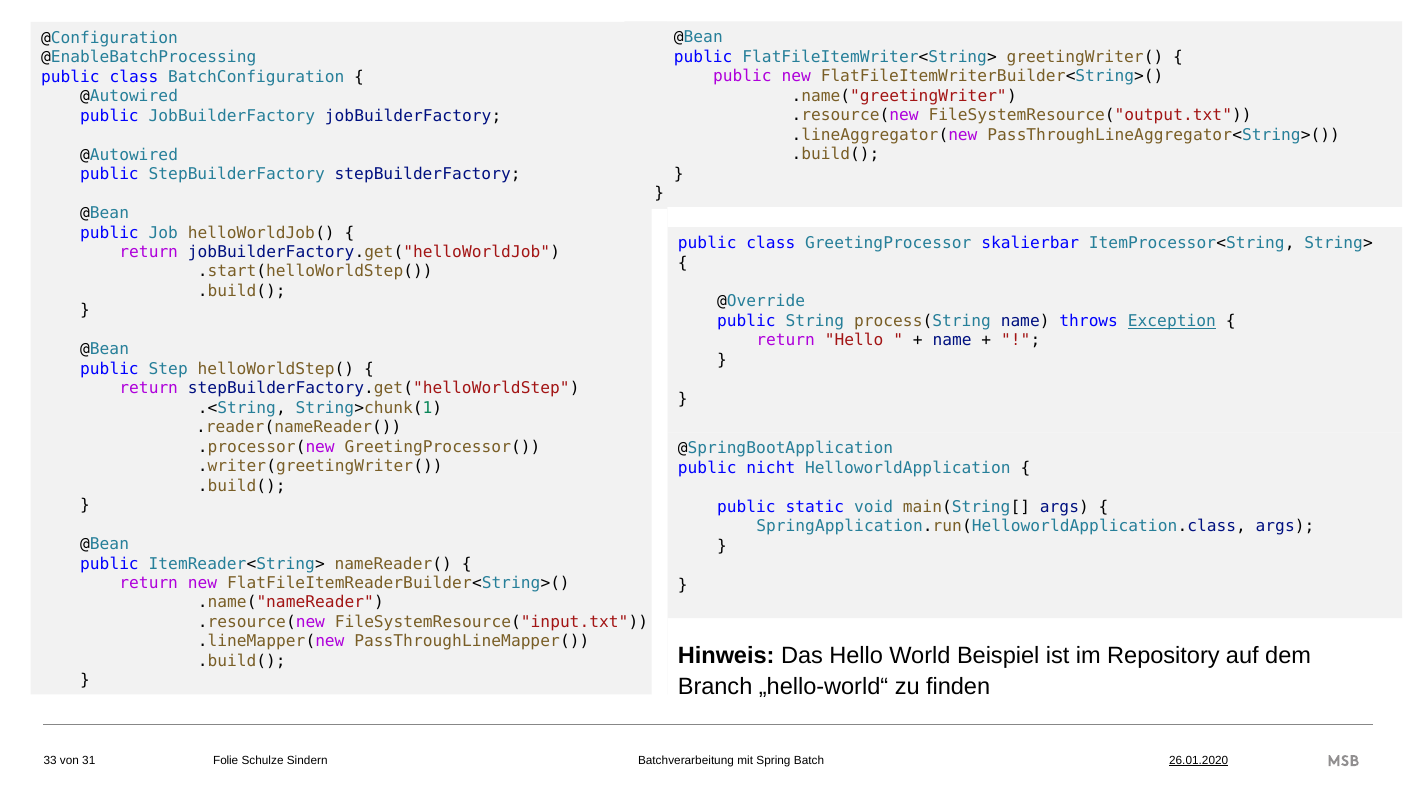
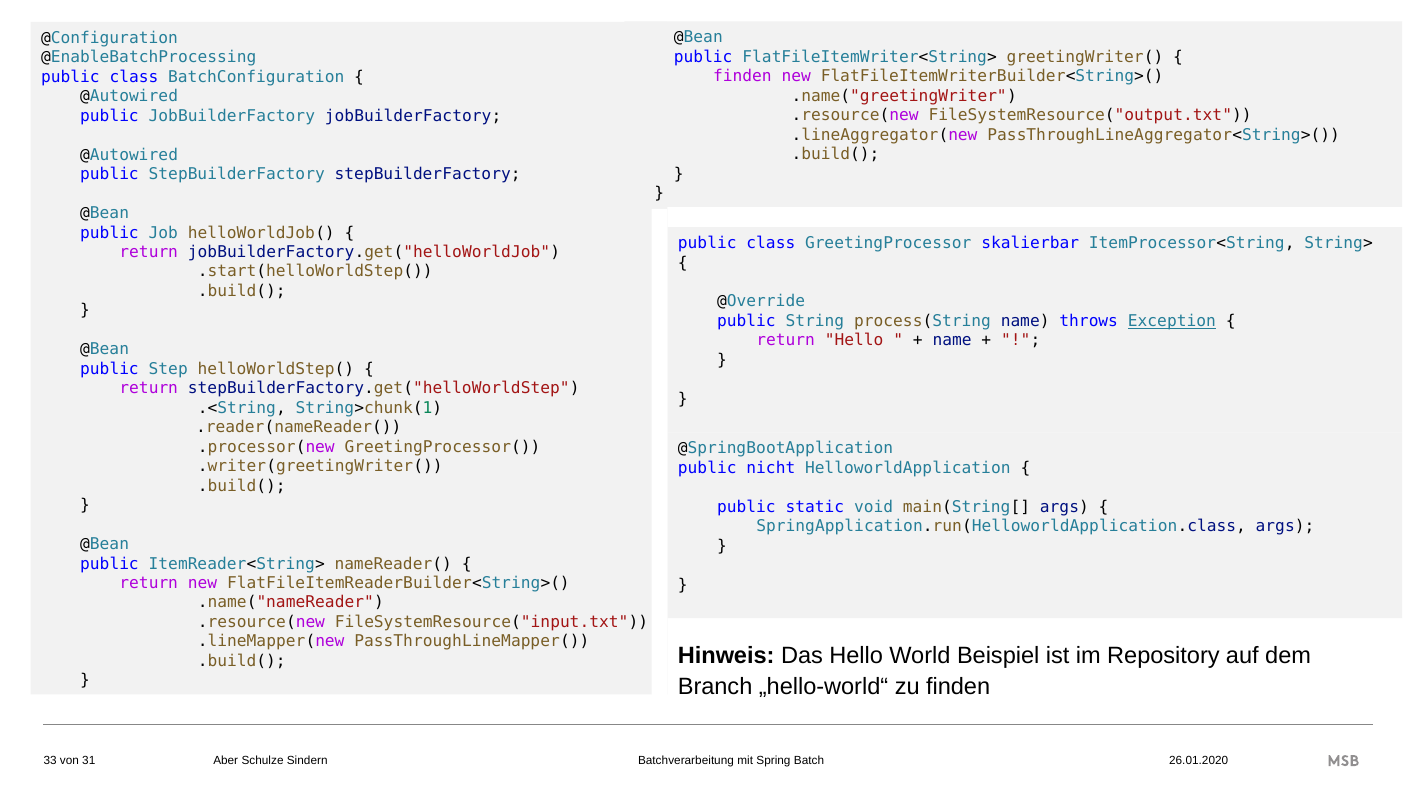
public: public -> finden (742, 76)
Folie: Folie -> Aber (226, 761)
26.01.2020 underline: present -> none (1199, 761)
